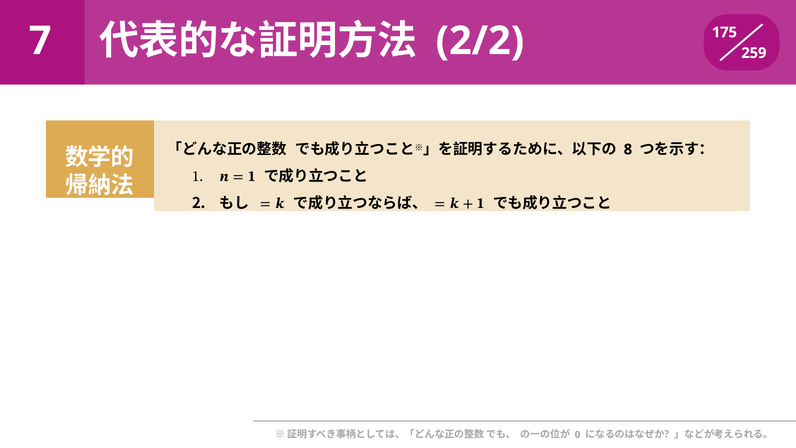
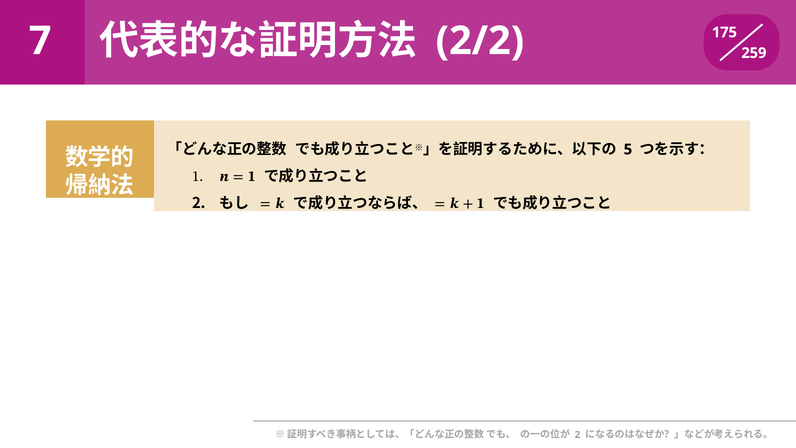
8: 8 -> 5 (628, 149)
0: 0 -> 2 (578, 434)
